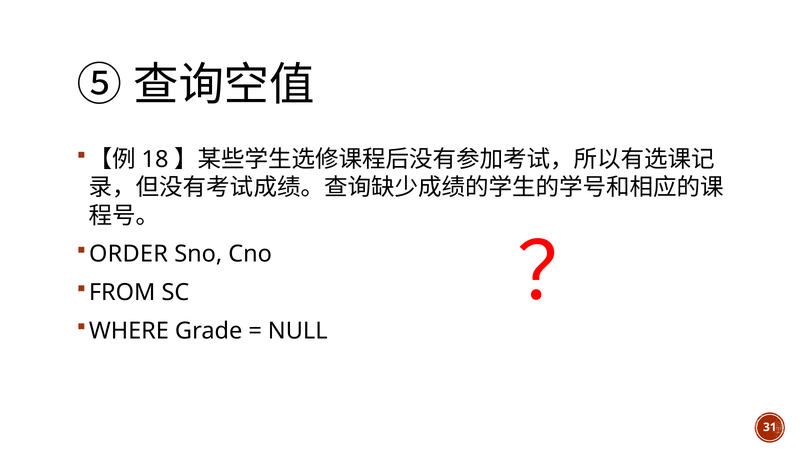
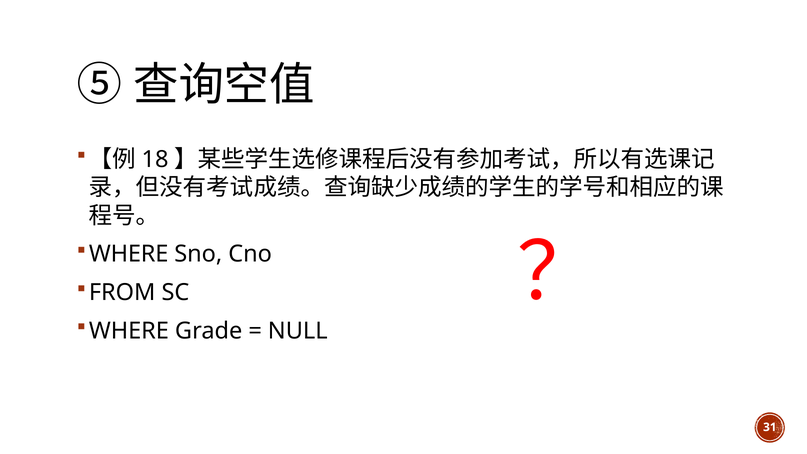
ORDER: ORDER -> WHERE (129, 254)
